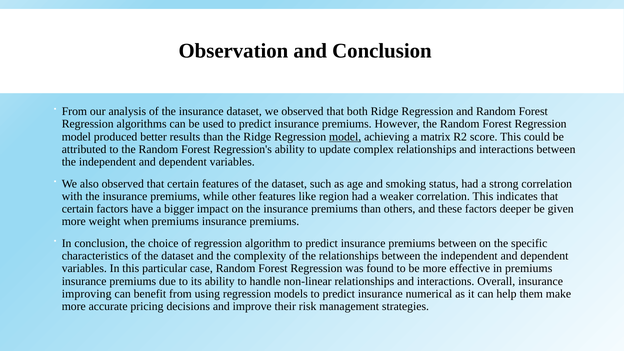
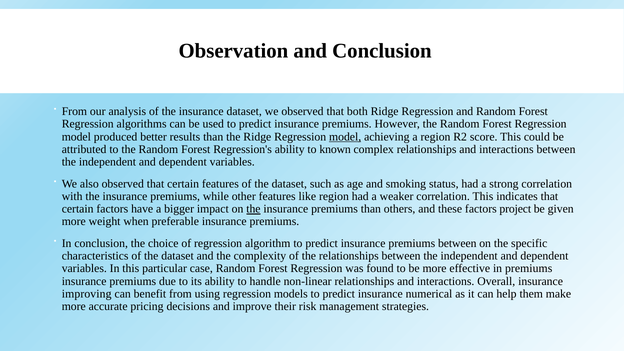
a matrix: matrix -> region (436, 137)
update: update -> known (335, 149)
the underline: none -> present (253, 209)
deeper: deeper -> project (515, 209)
when premiums: premiums -> preferable (175, 222)
